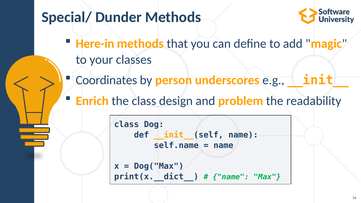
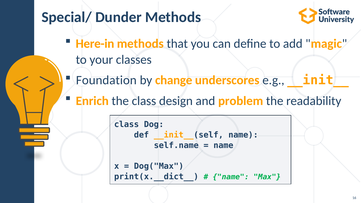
Coordinates: Coordinates -> Foundation (106, 80)
person: person -> change (174, 80)
